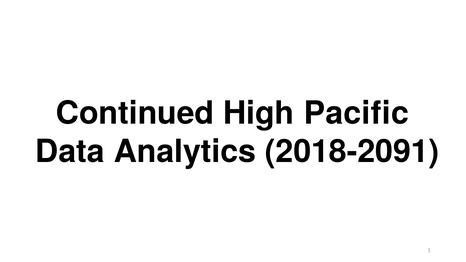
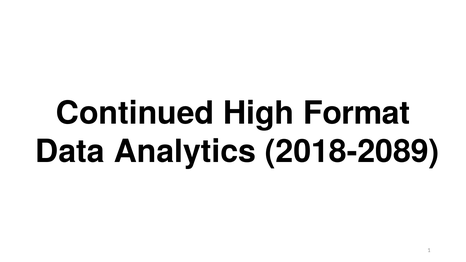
Pacific: Pacific -> Format (357, 113)
2018-2091: 2018-2091 -> 2018-2089 (352, 152)
